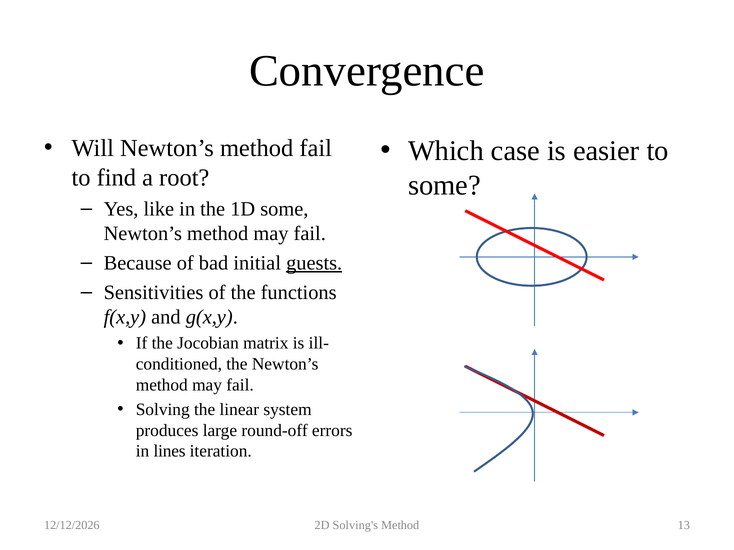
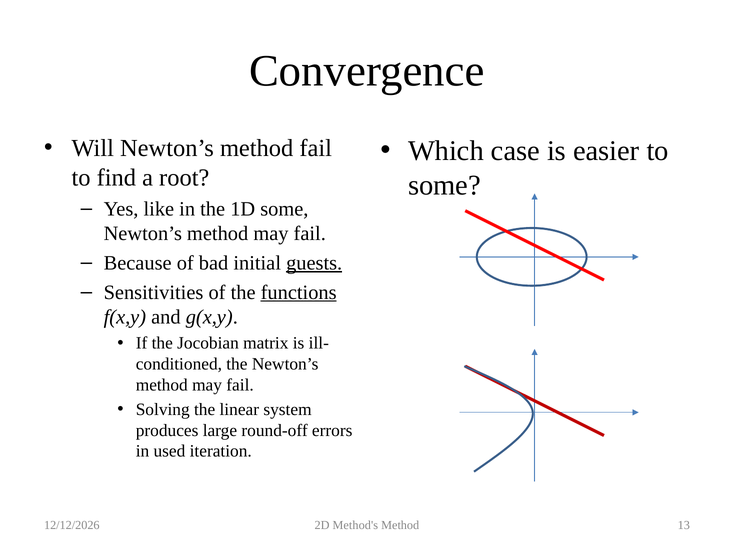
functions underline: none -> present (299, 293)
lines: lines -> used (169, 452)
Solving's: Solving's -> Method's (355, 526)
